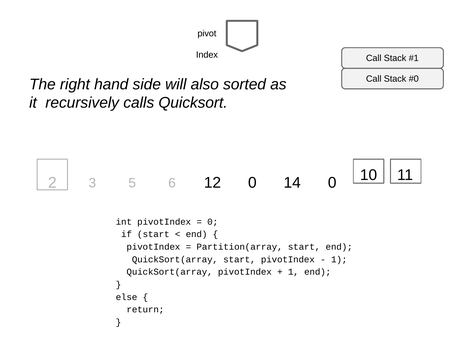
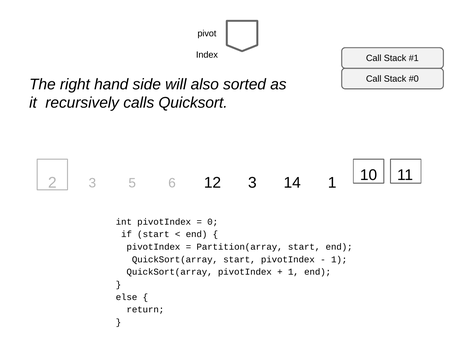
12 0: 0 -> 3 (252, 182)
14 0: 0 -> 1 (332, 182)
